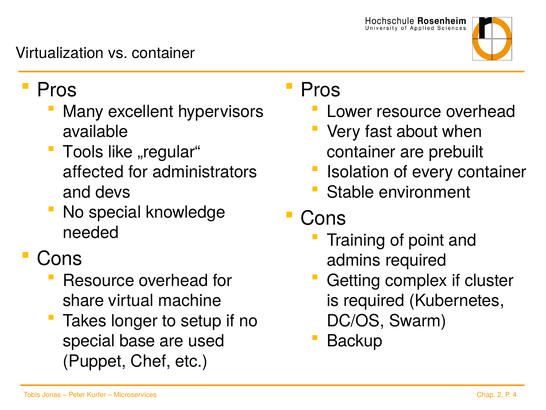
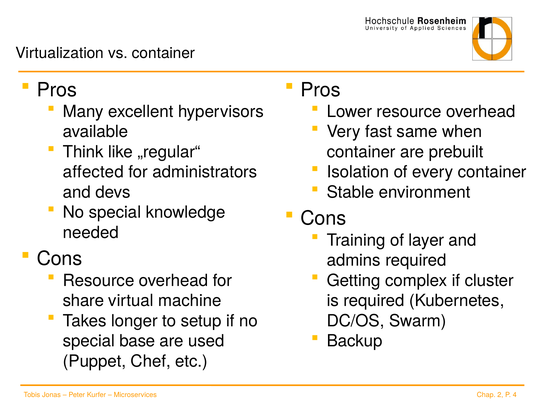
about: about -> same (417, 132)
Tools: Tools -> Think (83, 152)
point: point -> layer (426, 240)
